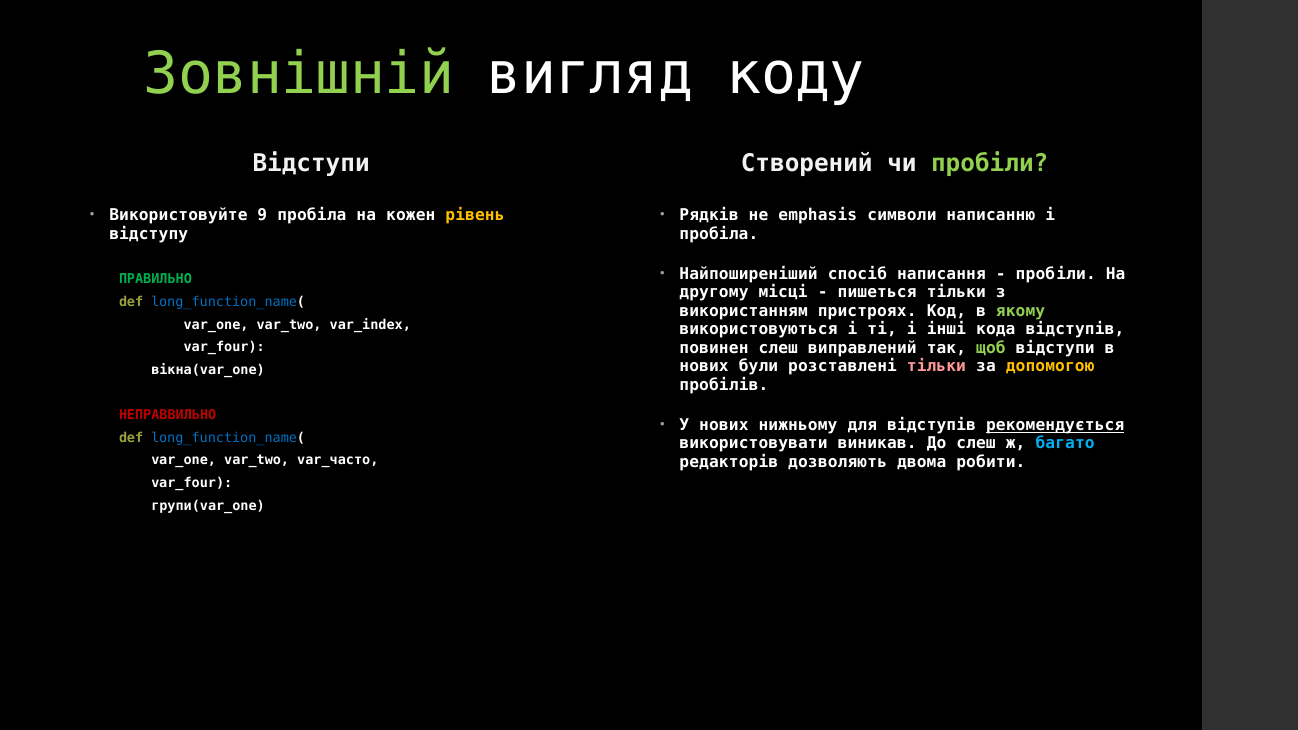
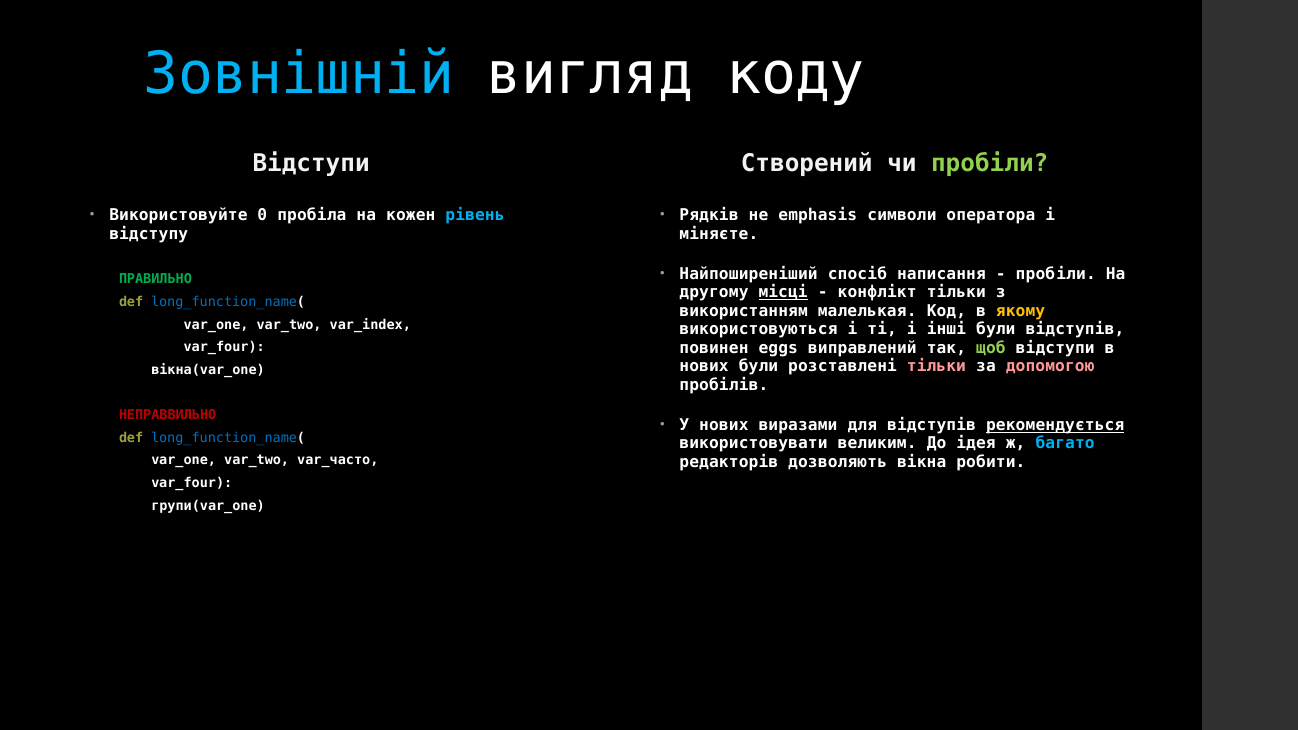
Зовнішній colour: light green -> light blue (299, 75)
9: 9 -> 0 (262, 215)
рівень colour: yellow -> light blue (475, 215)
написанню: написанню -> оператора (991, 215)
пробіла: пробіла -> міняєте (719, 234)
місці underline: none -> present (783, 292)
пишеться: пишеться -> конфлікт (877, 292)
пристроях: пристроях -> малелькая (867, 311)
якому colour: light green -> yellow (1021, 311)
інші кода: кода -> були (996, 329)
повинен слеш: слеш -> eggs (778, 348)
допомогою colour: yellow -> pink (1050, 366)
нижньому: нижньому -> виразами (798, 425)
виникав: виникав -> великим (877, 444)
До слеш: слеш -> ідея (976, 444)
двома: двома -> вікна (922, 462)
